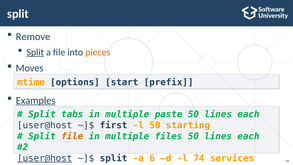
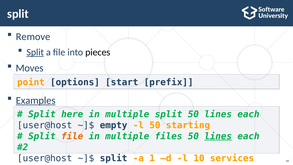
pieces colour: orange -> black (98, 52)
mtime: mtime -> point (31, 82)
tabs: tabs -> here (72, 114)
multiple paste: paste -> split (169, 114)
first: first -> empty (114, 125)
lines underline: none -> present (218, 136)
user@host underline: present -> none (45, 158)
6: 6 -> 1 (152, 158)
74: 74 -> 10 (199, 158)
